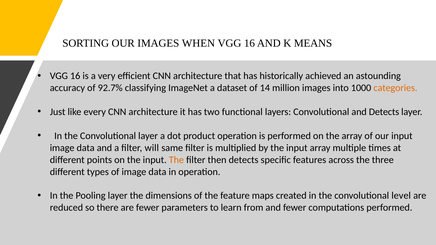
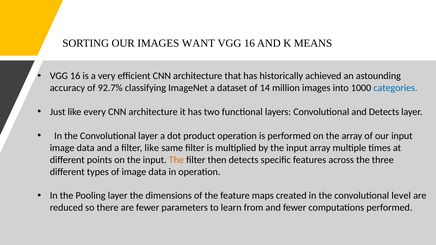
WHEN: WHEN -> WANT (198, 43)
categories colour: orange -> blue (395, 88)
filter will: will -> like (152, 148)
